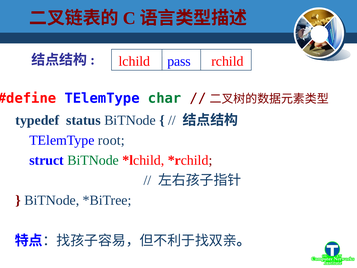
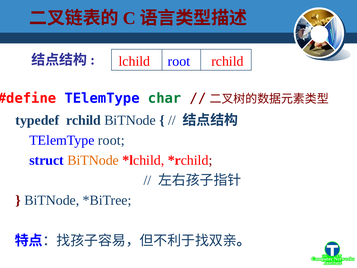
lchild pass: pass -> root (179, 61)
typedef status: status -> rchild (84, 120)
BiTNode colour: green -> orange (93, 160)
